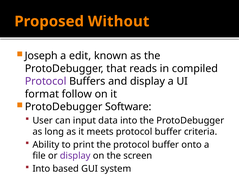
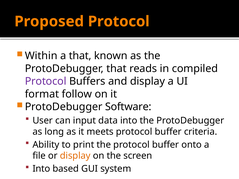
Proposed Without: Without -> Protocol (119, 21)
Joseph: Joseph -> Within (41, 56)
a edit: edit -> that (80, 56)
display colour: purple -> orange (75, 156)
